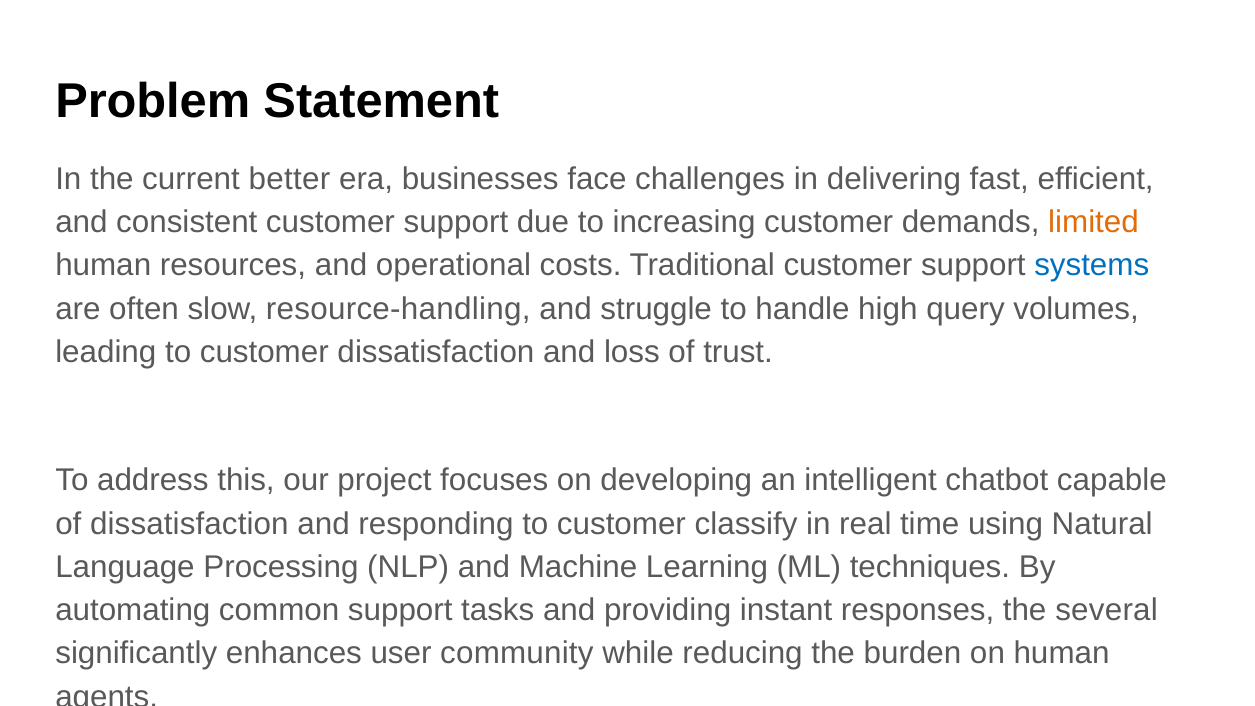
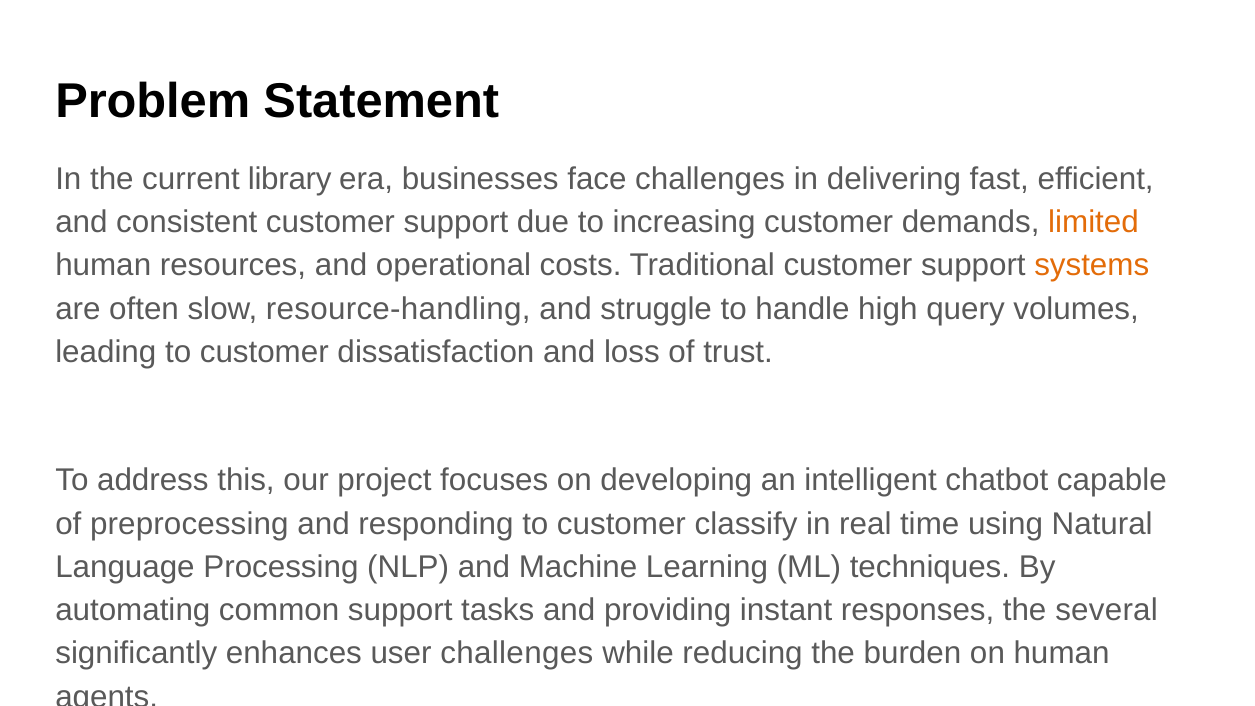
better: better -> library (290, 179)
systems colour: blue -> orange (1092, 265)
of dissatisfaction: dissatisfaction -> preprocessing (189, 524)
user community: community -> challenges (517, 654)
